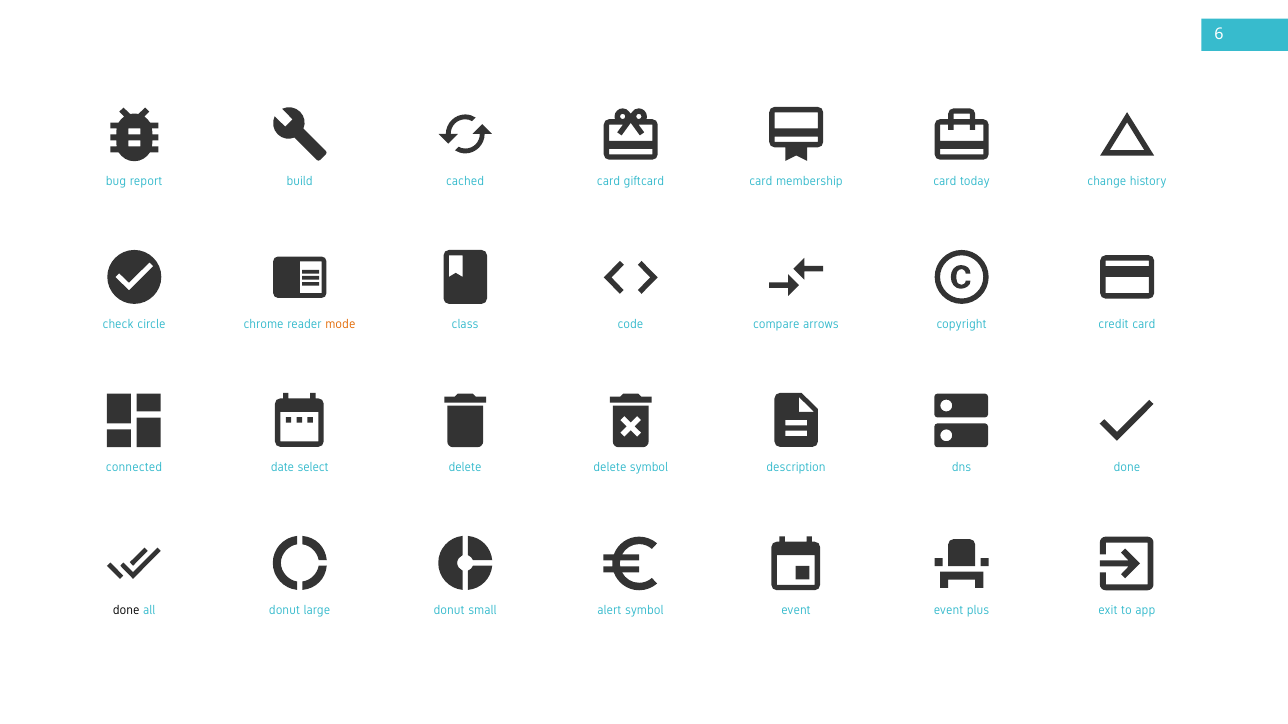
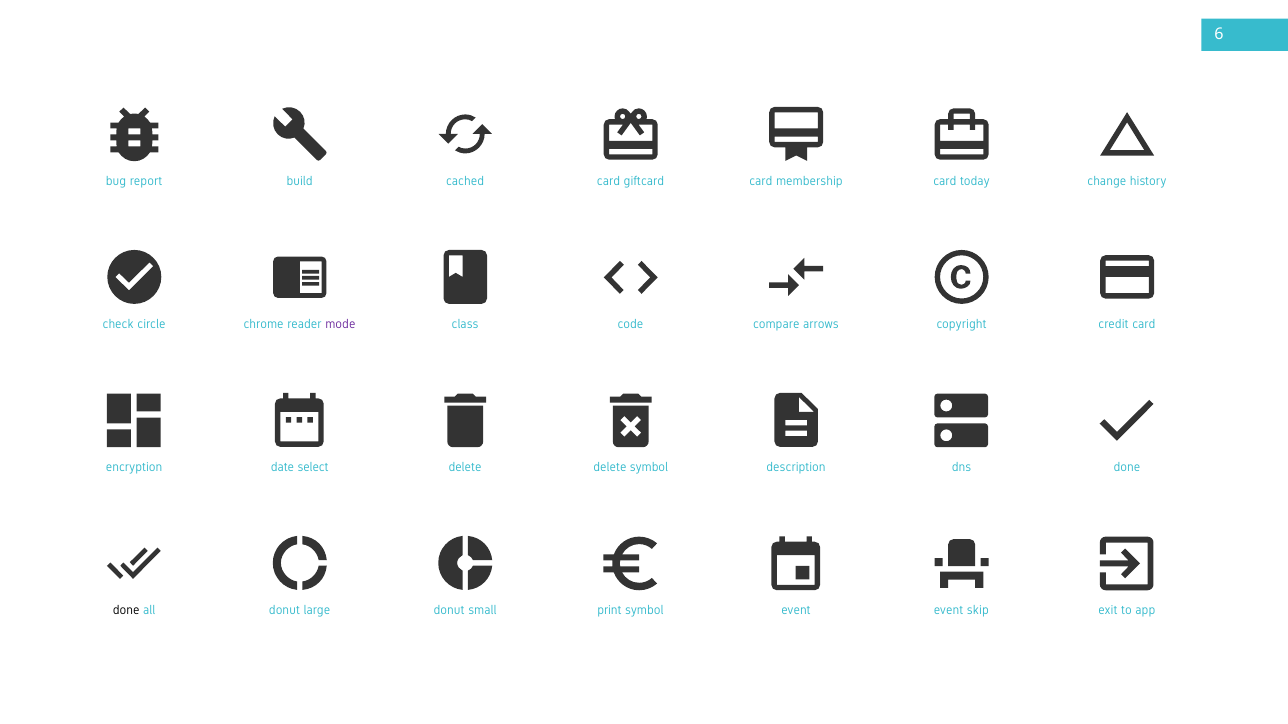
mode colour: orange -> purple (340, 325)
connected: connected -> encryption (134, 468)
alert: alert -> print (609, 611)
plus: plus -> skip (978, 611)
